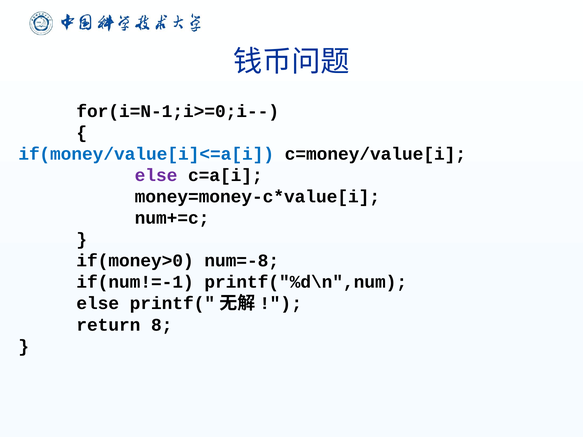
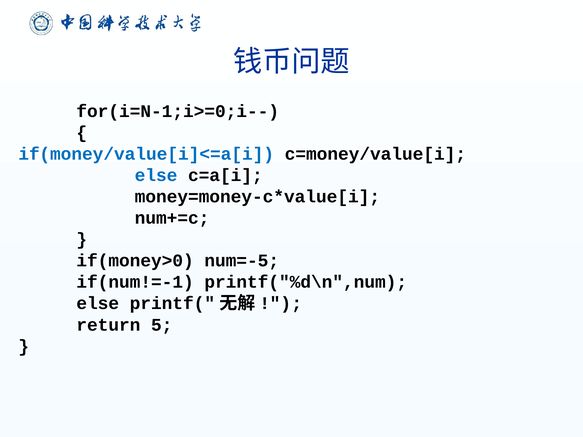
else colour: purple -> blue (156, 175)
num=-8: num=-8 -> num=-5 (242, 261)
8: 8 -> 5 (162, 325)
